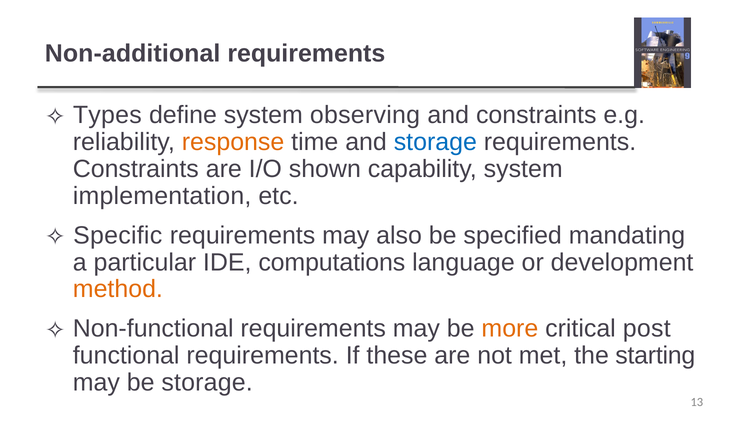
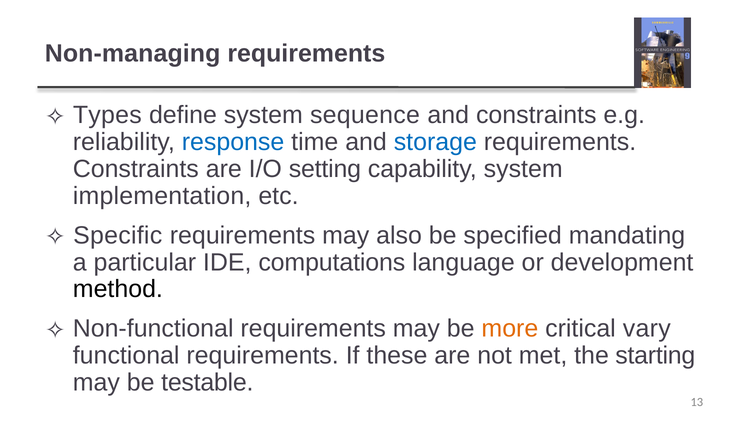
Non-additional: Non-additional -> Non-managing (133, 54)
observing: observing -> sequence (365, 115)
response colour: orange -> blue (233, 142)
shown: shown -> setting (325, 169)
method colour: orange -> black (118, 289)
post: post -> vary (647, 328)
be storage: storage -> testable (207, 382)
